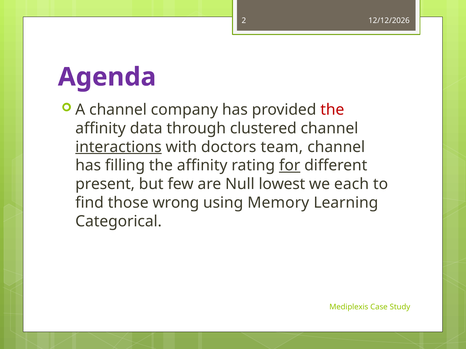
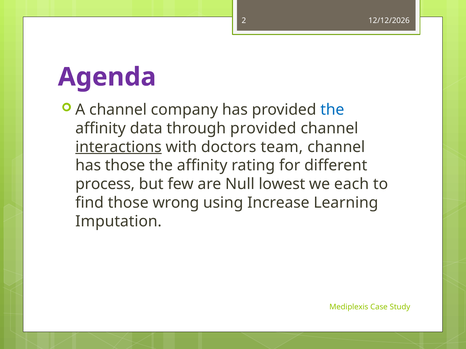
the colour: red -> blue (332, 110)
through clustered: clustered -> provided (263, 128)
has filling: filling -> those (125, 166)
for underline: present -> none (290, 166)
present: present -> process (105, 184)
Memory: Memory -> Increase (278, 203)
Categorical: Categorical -> Imputation (119, 222)
